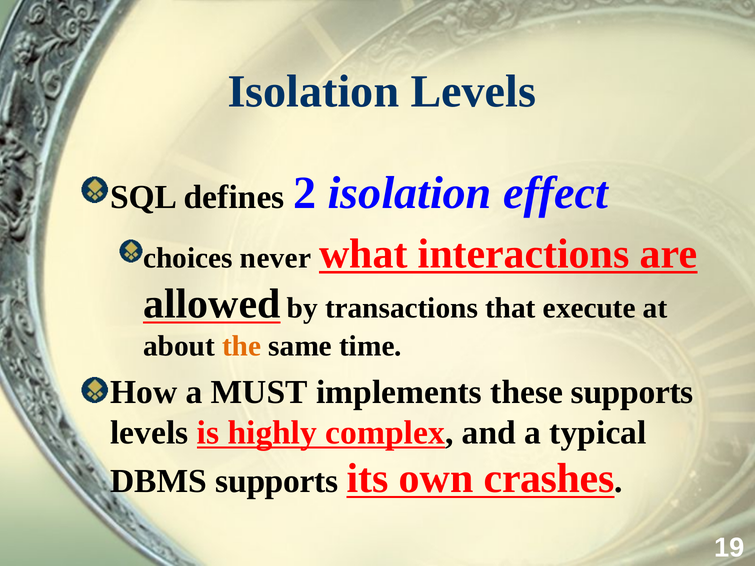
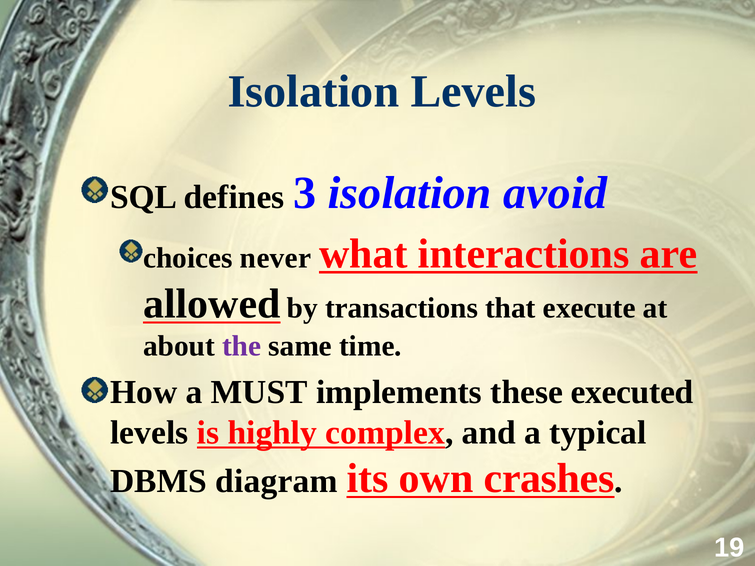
2: 2 -> 3 (305, 193)
effect: effect -> avoid (555, 193)
the colour: orange -> purple (242, 346)
these supports: supports -> executed (632, 393)
DBMS supports: supports -> diagram (277, 481)
